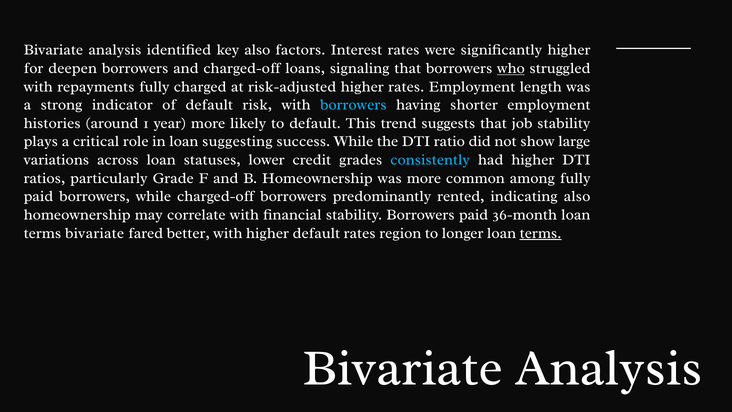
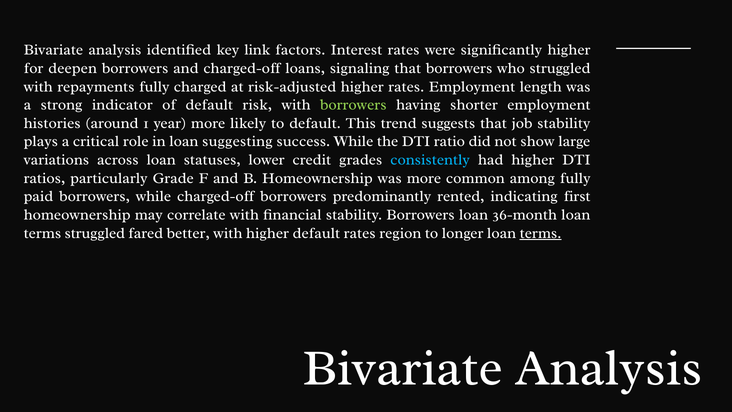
key also: also -> link (257, 50)
who underline: present -> none (511, 68)
borrowers colour: light blue -> light green (353, 105)
indicating also: also -> first (577, 196)
Borrowers paid: paid -> loan (473, 215)
terms bivariate: bivariate -> struggled (95, 233)
